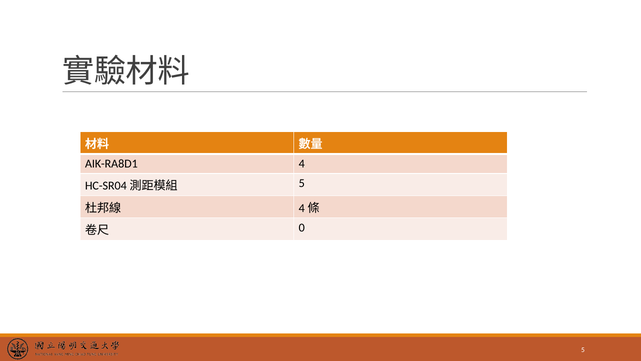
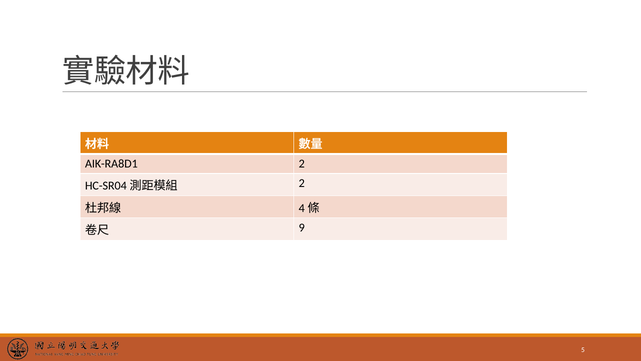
AIK-RA8D1 4: 4 -> 2 (302, 164)
5: 5 -> 2 (302, 183)
0: 0 -> 9 (302, 228)
